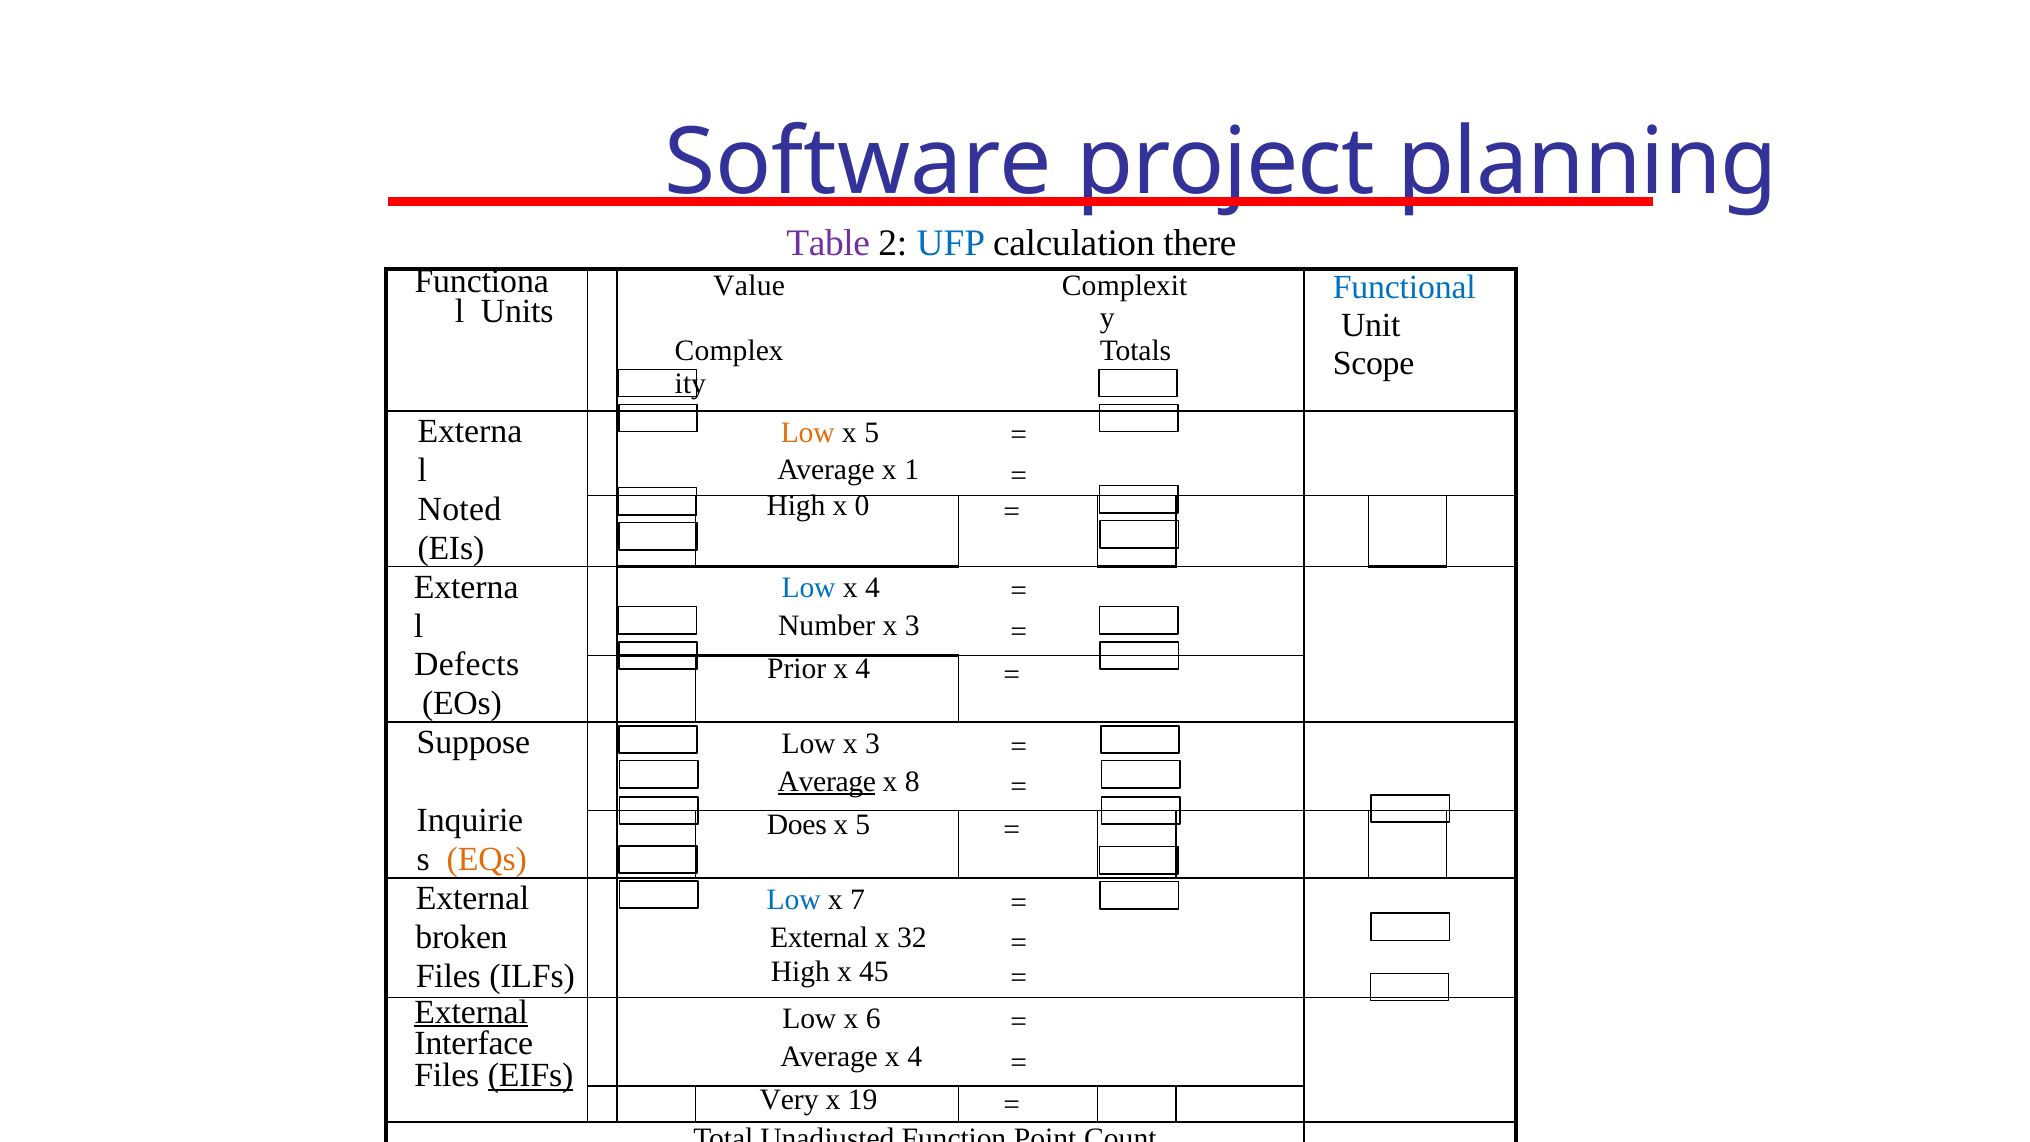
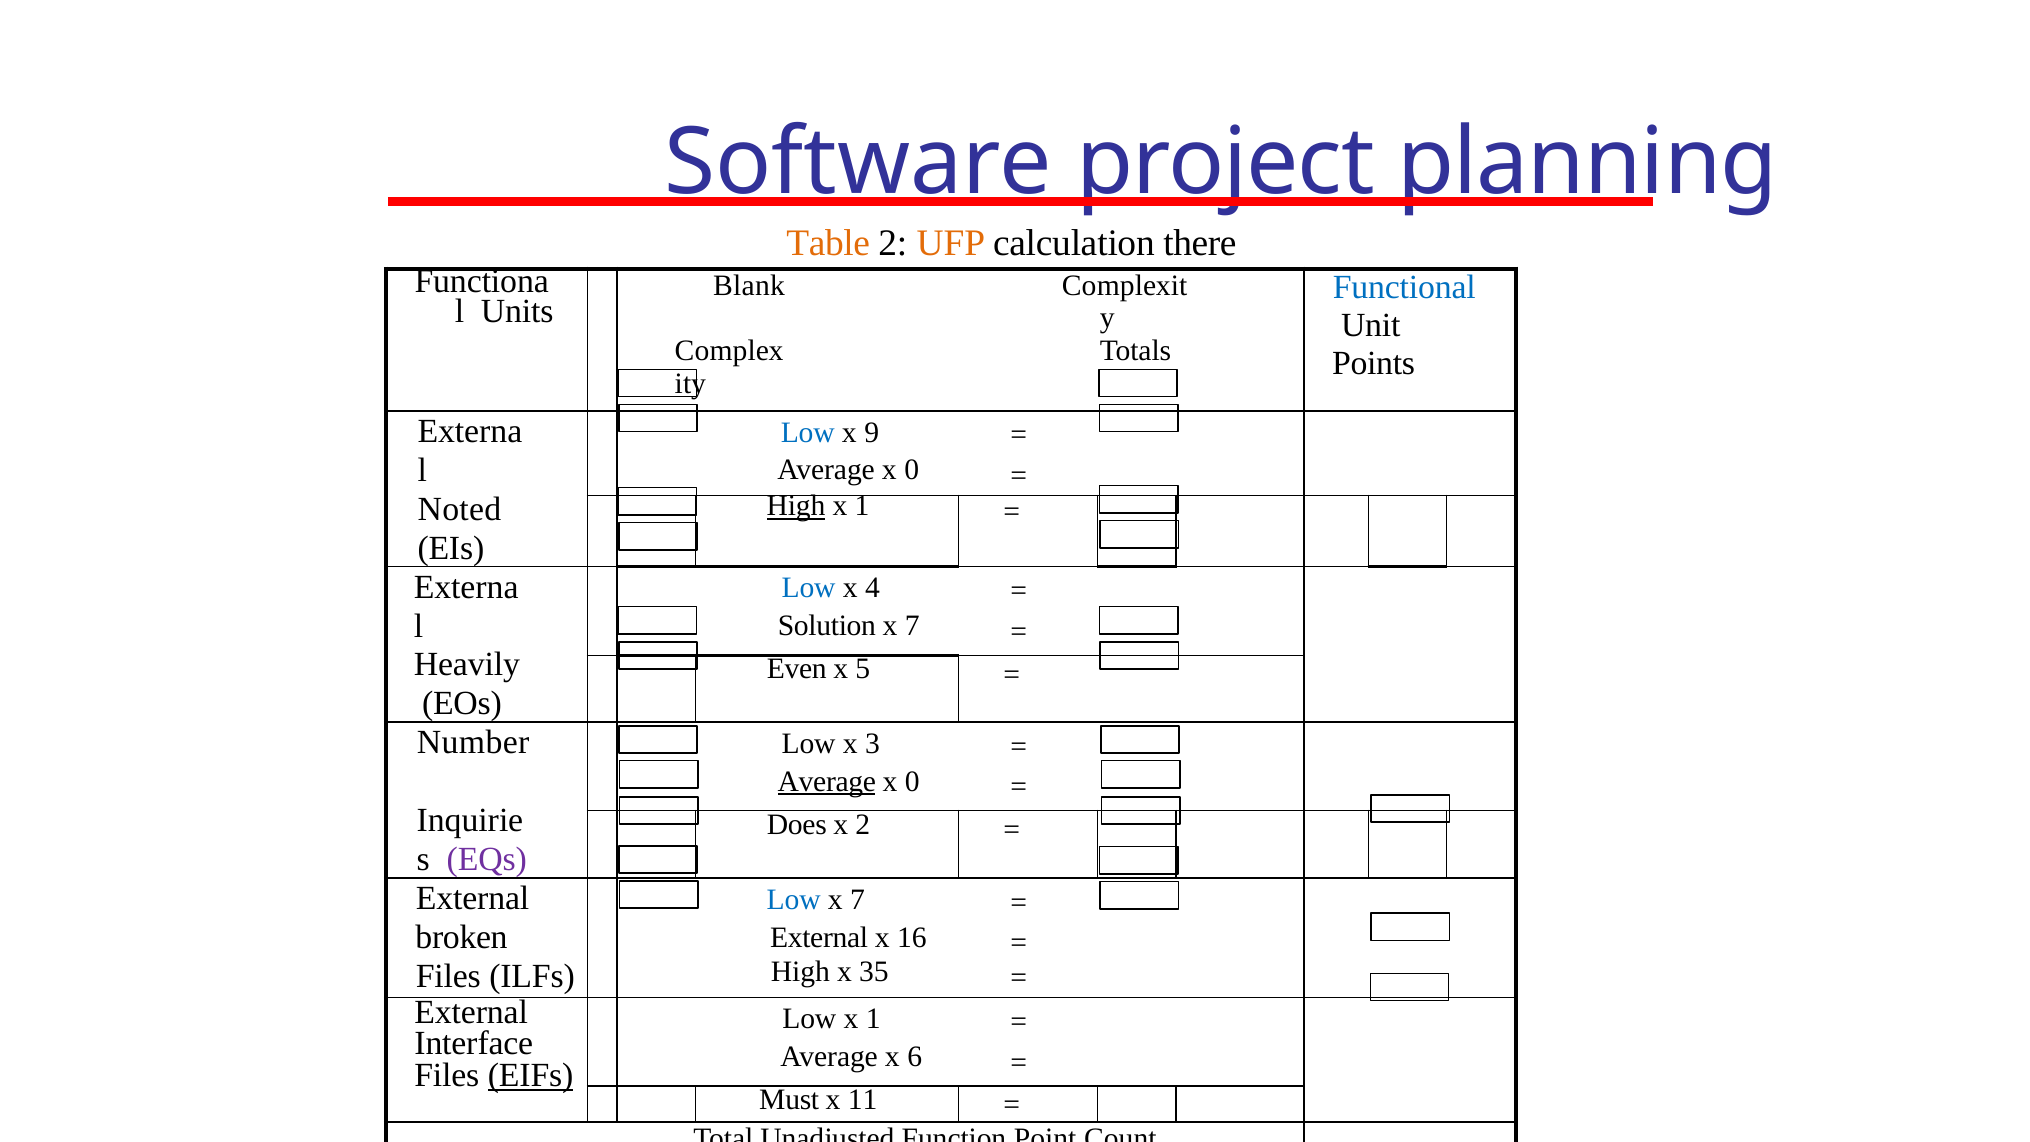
Table colour: purple -> orange (828, 243)
UFP colour: blue -> orange (951, 243)
Value: Value -> Blank (749, 285)
Scope: Scope -> Points (1374, 363)
Low colour: orange -> blue (808, 432)
5: 5 -> 9 (872, 432)
1: 1 -> 0 (912, 470)
High underline: none -> present (796, 506)
0: 0 -> 1 (862, 506)
Number: Number -> Solution (827, 626)
3: 3 -> 7 (912, 626)
Defects: Defects -> Heavily (467, 665)
Prior: Prior -> Even (797, 669)
4: 4 -> 5 (863, 669)
Suppose: Suppose -> Number (473, 743)
8: 8 -> 0 (912, 781)
5: 5 -> 2 (863, 825)
EQs colour: orange -> purple (487, 859)
32: 32 -> 16 (912, 937)
45: 45 -> 35 (874, 972)
External underline: present -> none (471, 1012)
Low x 6: 6 -> 1 (873, 1019)
Average x 4: 4 -> 6 (915, 1057)
Very: Very -> Must (789, 1099)
19: 19 -> 11 (863, 1099)
